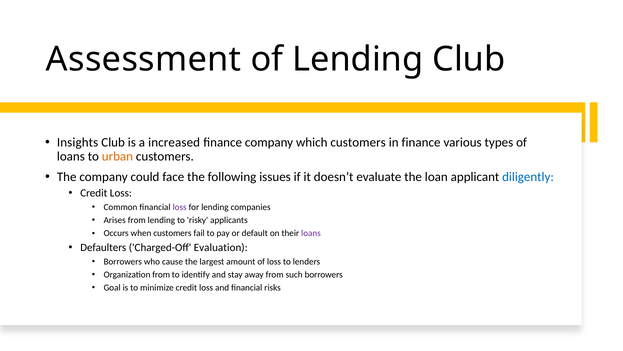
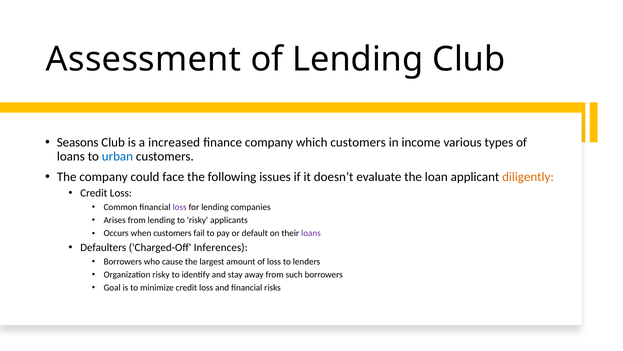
Insights: Insights -> Seasons (78, 142)
in finance: finance -> income (421, 142)
urban colour: orange -> blue (117, 156)
diligently colour: blue -> orange (528, 177)
Evaluation: Evaluation -> Inferences (221, 247)
Organization from: from -> risky (161, 274)
